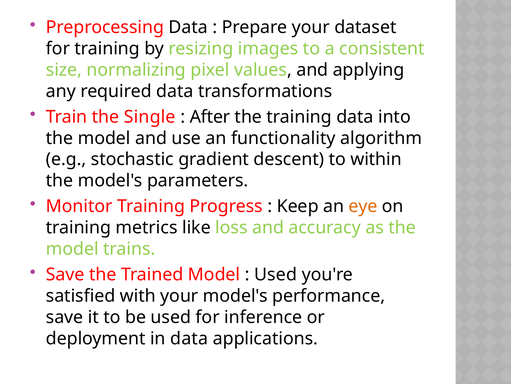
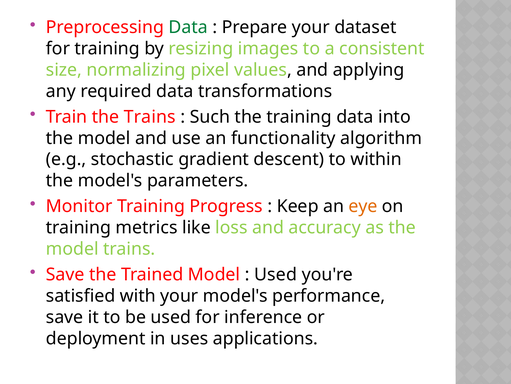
Data colour: black -> green (188, 27)
the Single: Single -> Trains (150, 117)
After: After -> Such (210, 117)
in data: data -> uses (189, 338)
